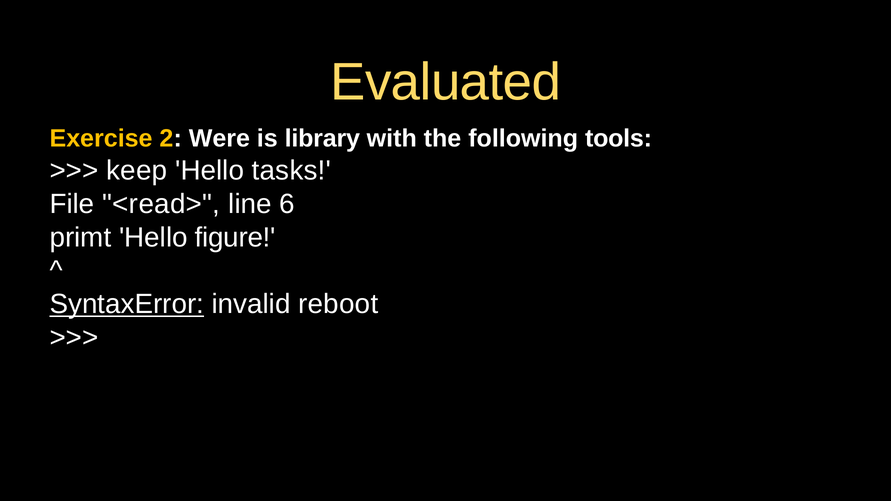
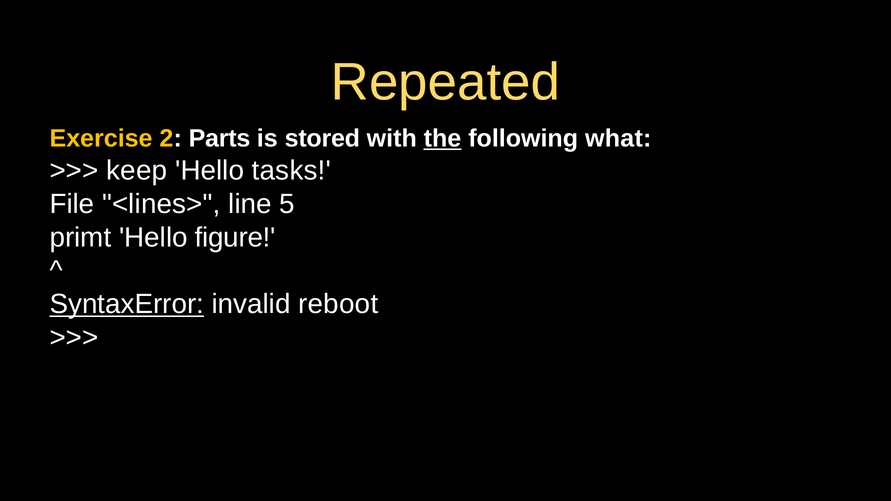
Evaluated: Evaluated -> Repeated (446, 83)
Were: Were -> Parts (219, 139)
library: library -> stored (322, 139)
the underline: none -> present (443, 139)
tools: tools -> what (618, 139)
<read>: <read> -> <lines> (161, 204)
6: 6 -> 5 (287, 204)
